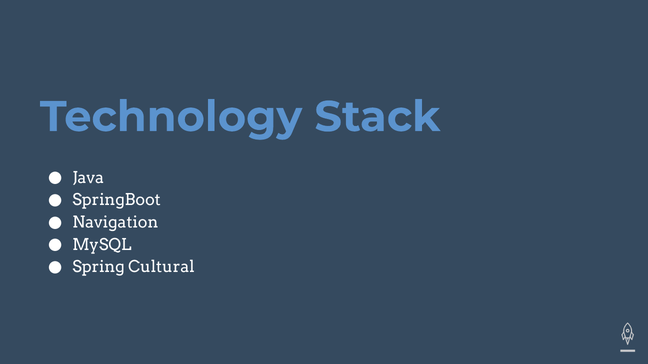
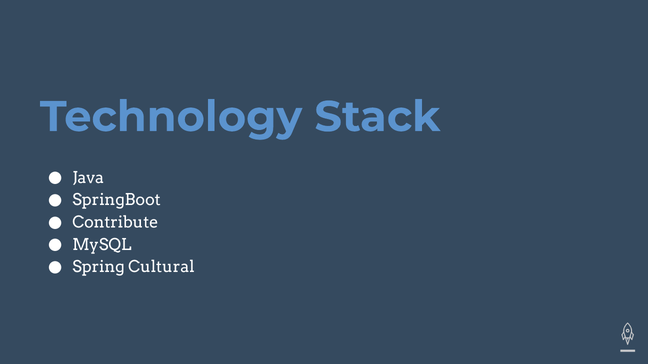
Navigation: Navigation -> Contribute (115, 223)
